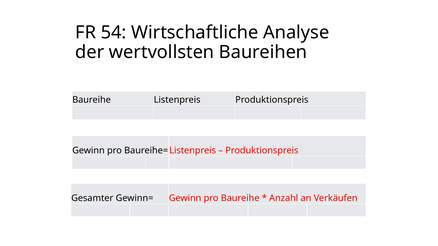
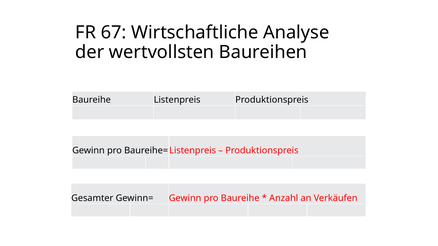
54: 54 -> 67 (114, 33)
